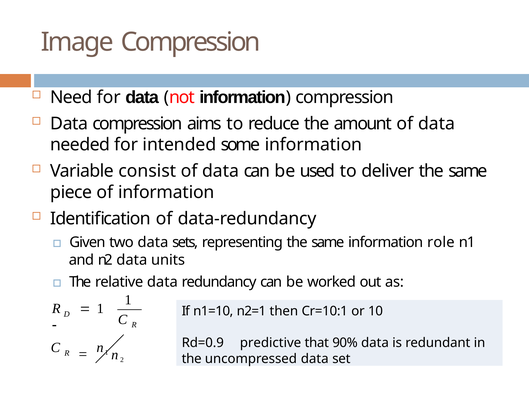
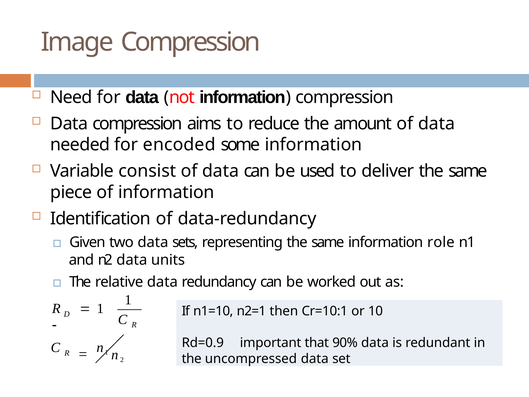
intended: intended -> encoded (179, 145)
predictive: predictive -> important (271, 343)
